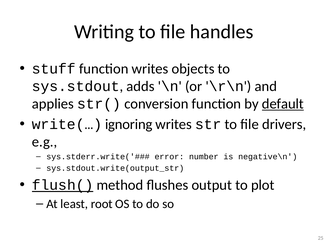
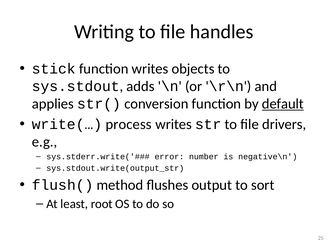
stuff: stuff -> stick (54, 69)
ignoring: ignoring -> process (129, 124)
flush( underline: present -> none (63, 185)
plot: plot -> sort (263, 185)
